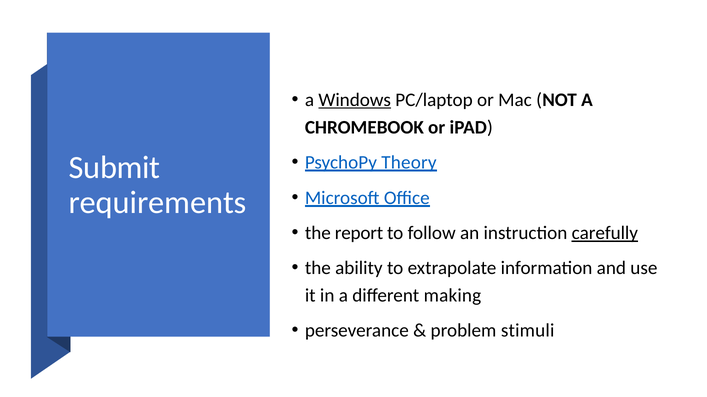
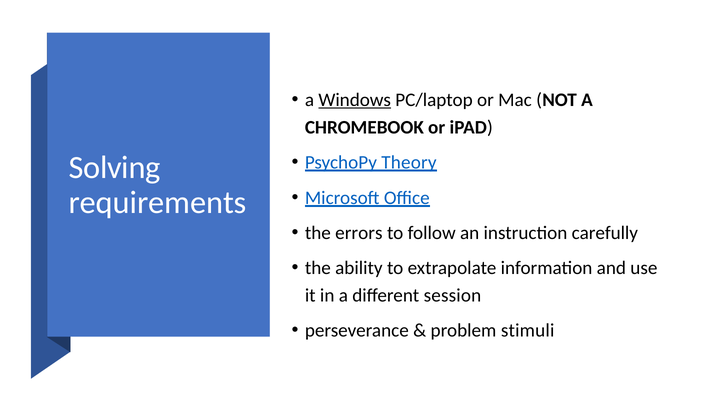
Submit: Submit -> Solving (115, 168)
report: report -> errors (359, 233)
carefully underline: present -> none (605, 233)
making: making -> session (452, 296)
